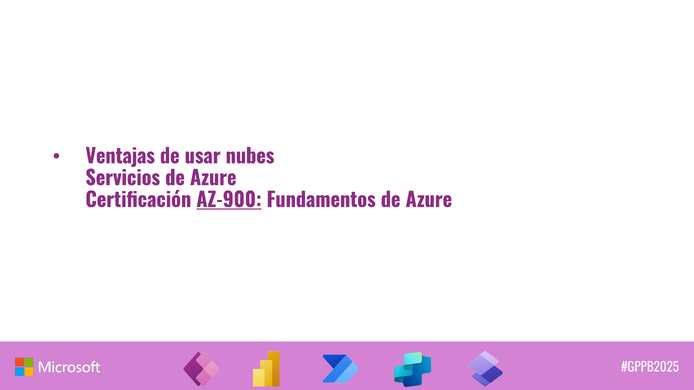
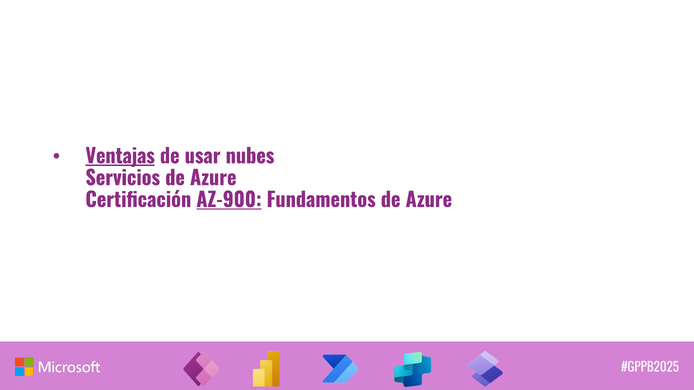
Ventajas underline: none -> present (120, 157)
